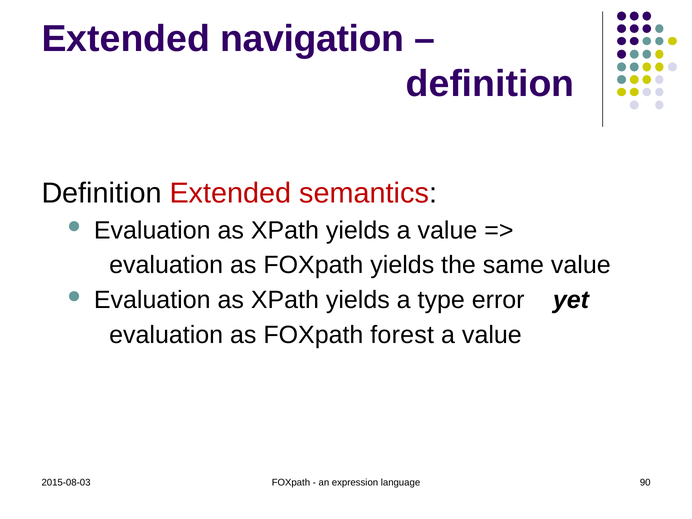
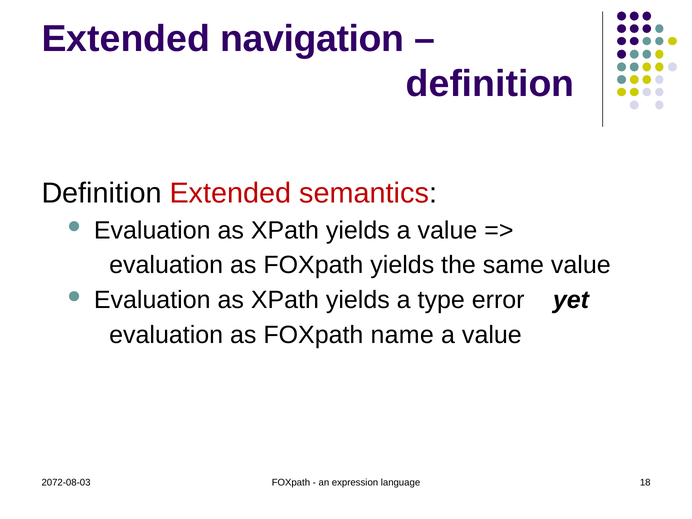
forest: forest -> name (402, 335)
2015-08-03: 2015-08-03 -> 2072-08-03 (66, 483)
90: 90 -> 18 (645, 483)
